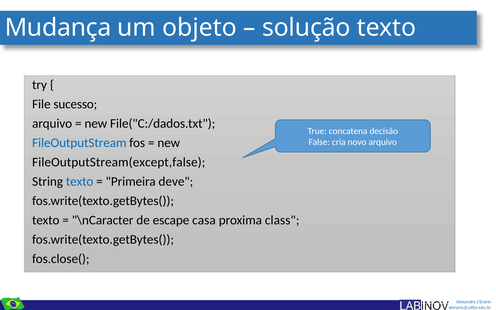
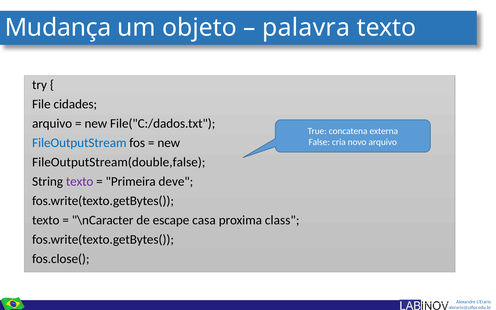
solução: solução -> palavra (306, 28)
sucesso: sucesso -> cidades (75, 104)
decisão: decisão -> externa (384, 131)
FileOutputStream(except,false: FileOutputStream(except,false -> FileOutputStream(double,false (119, 162)
texto colour: blue -> purple (80, 182)
